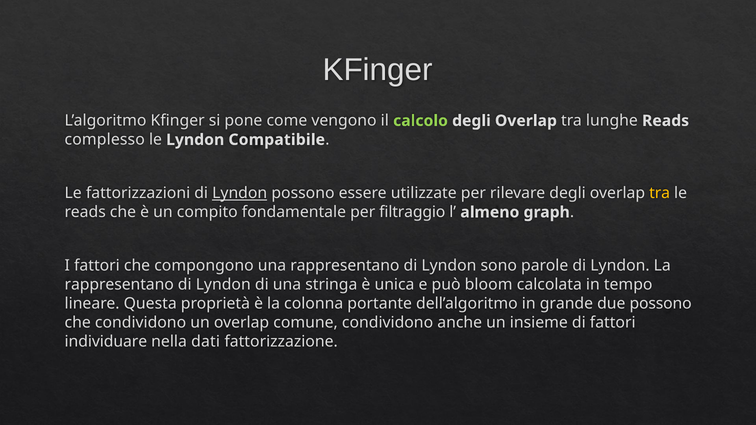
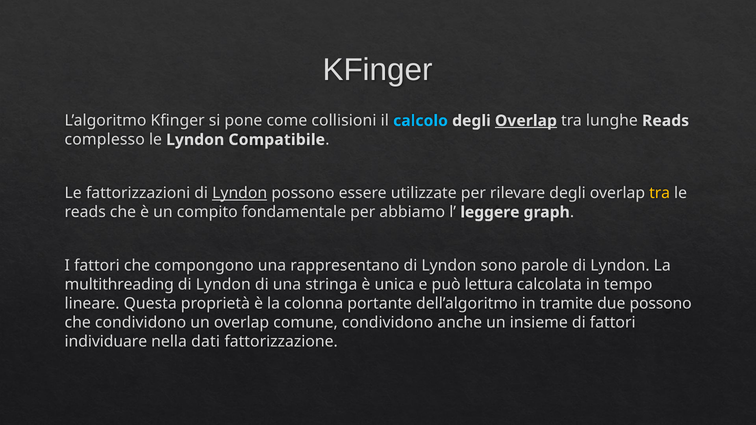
vengono: vengono -> collisioni (344, 121)
calcolo colour: light green -> light blue (421, 121)
Overlap underline: none -> present (526, 121)
filtraggio: filtraggio -> abbiamo (412, 212)
almeno: almeno -> leggere (490, 212)
rappresentano: rappresentano -> multithreading (119, 285)
bloom: bloom -> lettura (489, 285)
grande: grande -> tramite (566, 304)
